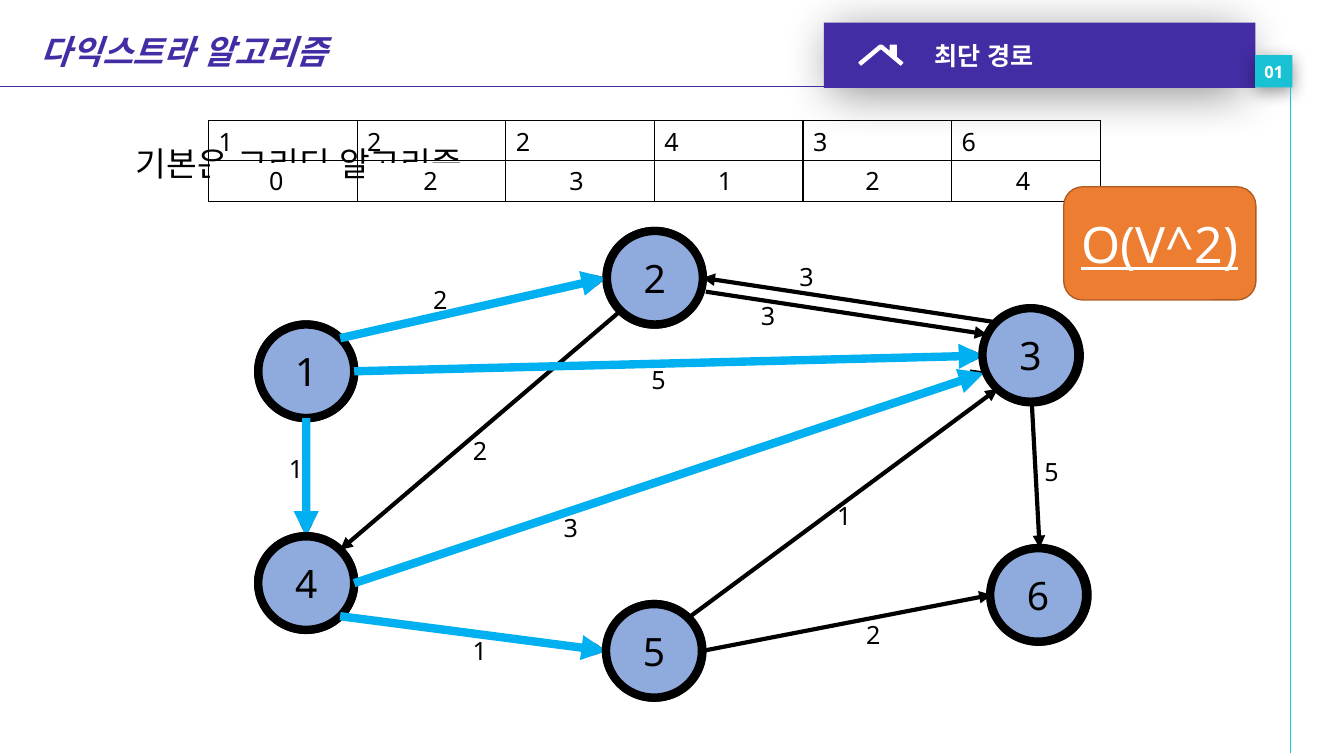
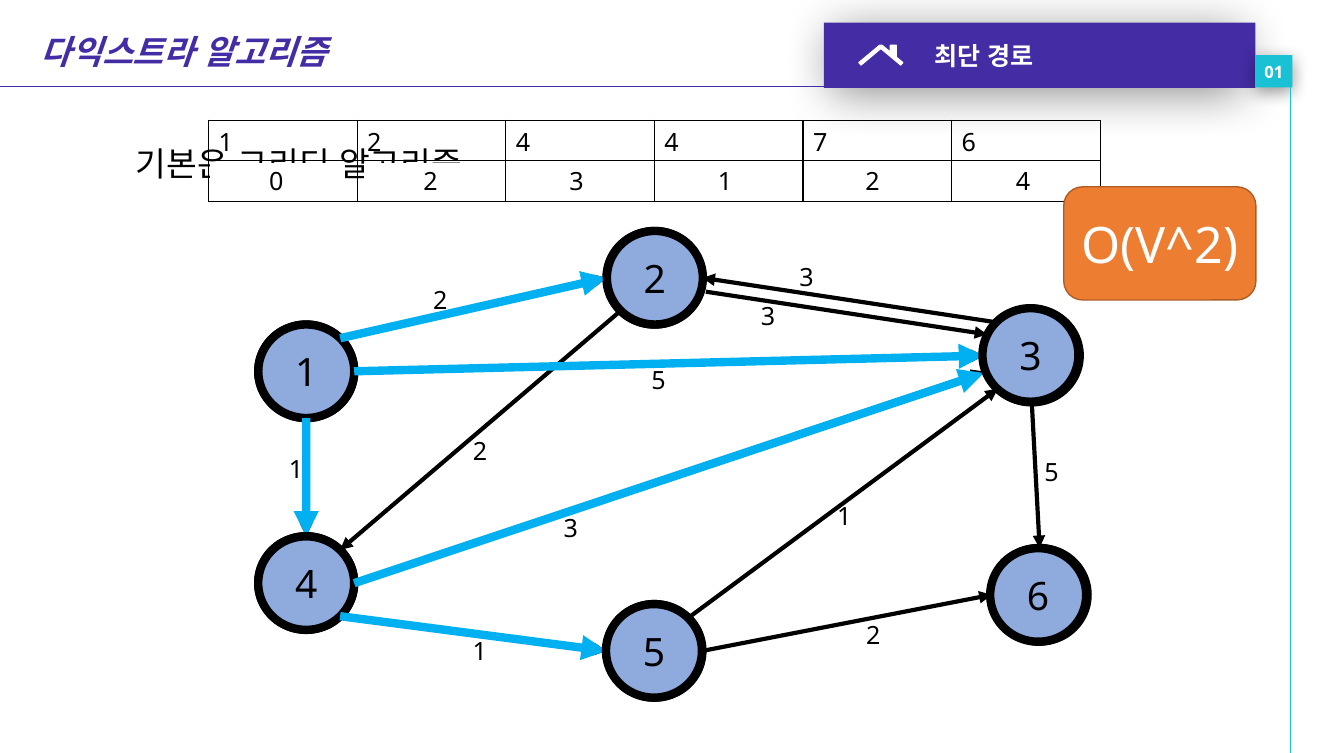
2: 2 -> 4 (523, 144)
4 3: 3 -> 7 (820, 144)
O(V^2 underline: present -> none (1160, 247)
